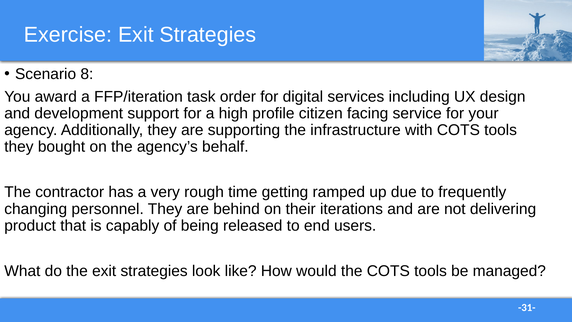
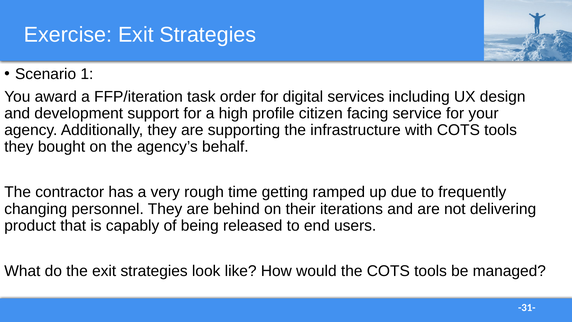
8: 8 -> 1 (87, 74)
